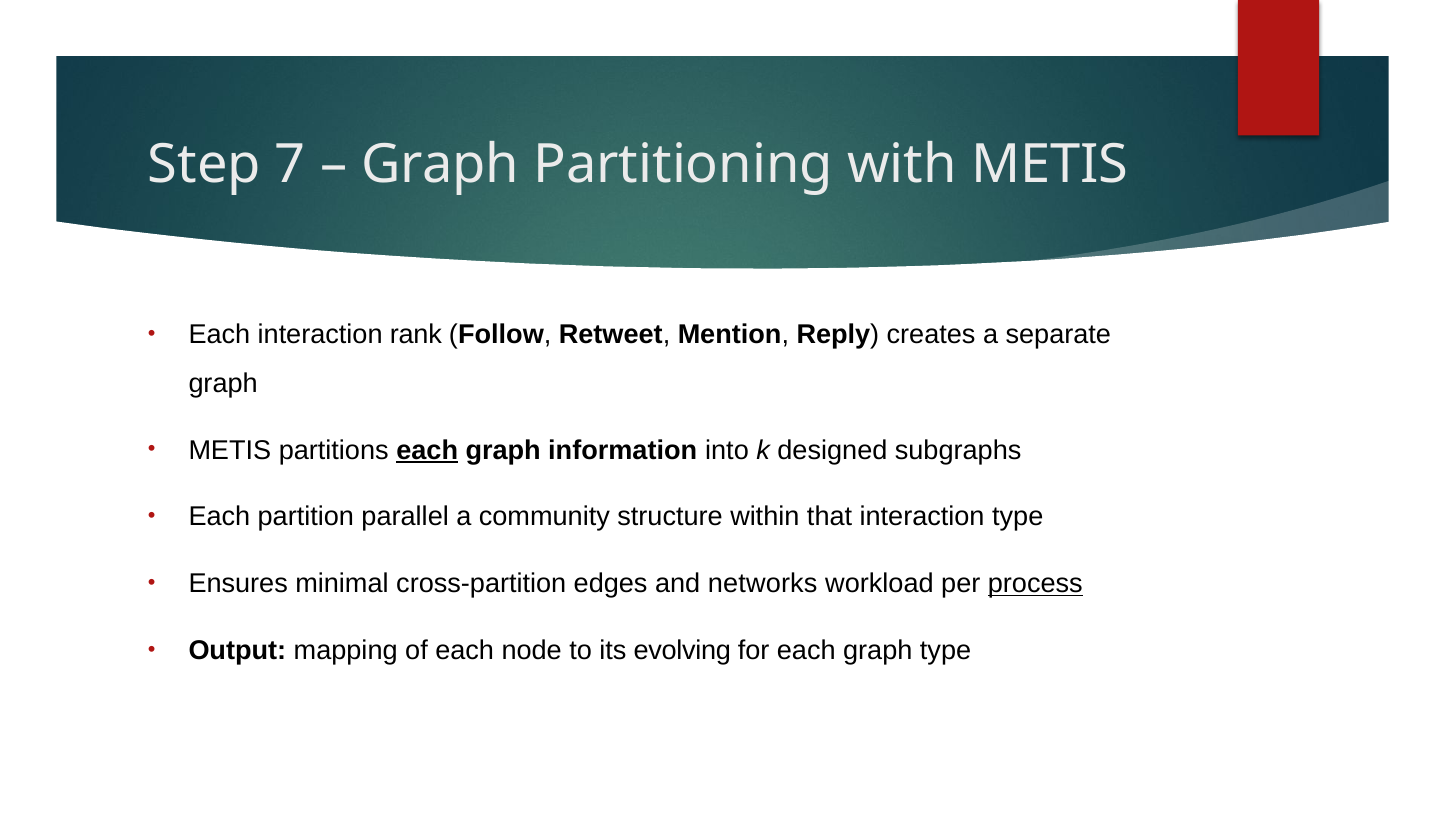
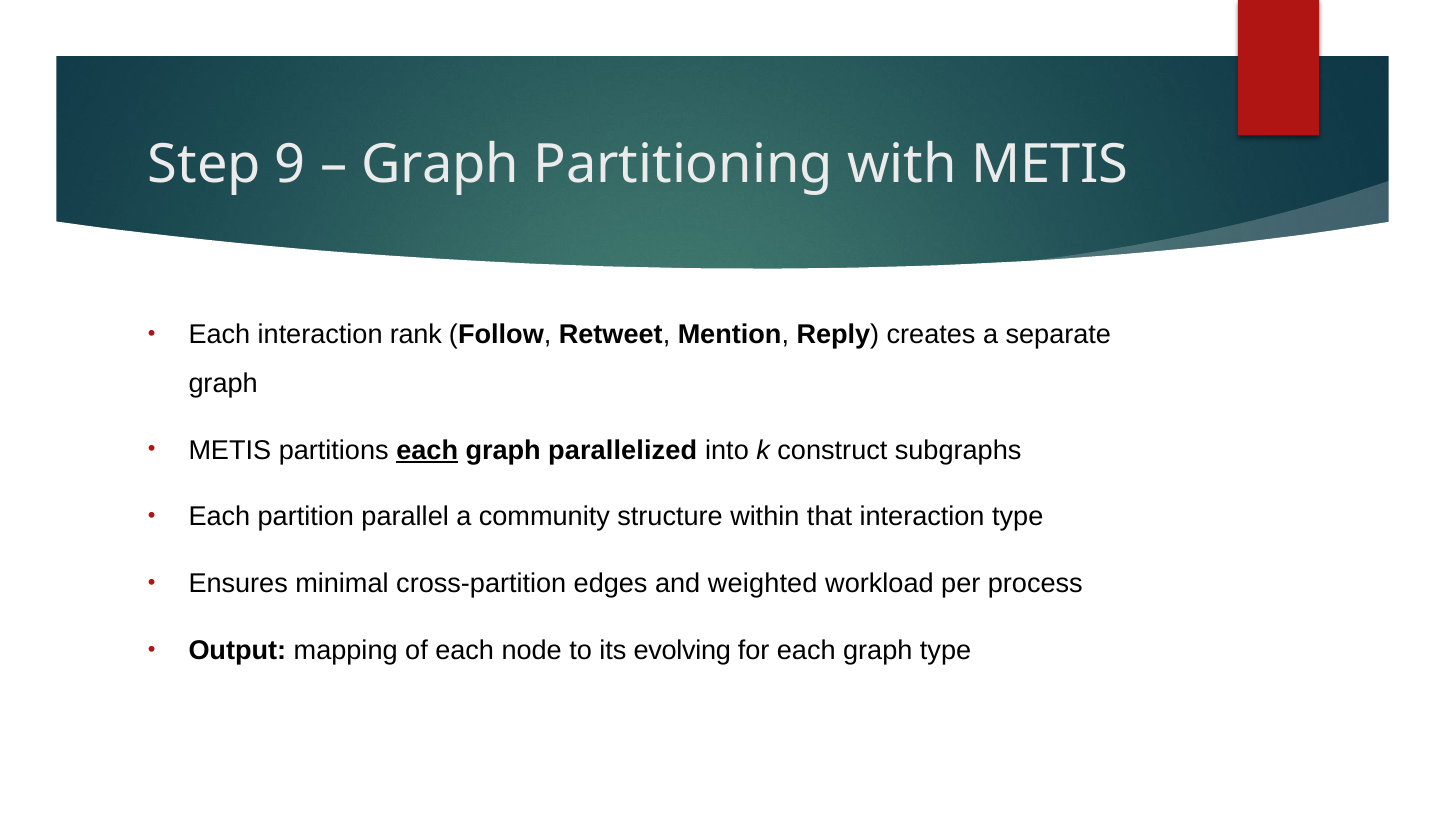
7: 7 -> 9 (290, 164)
information: information -> parallelized (623, 450)
designed: designed -> construct (832, 450)
networks: networks -> weighted (763, 584)
process underline: present -> none (1035, 584)
